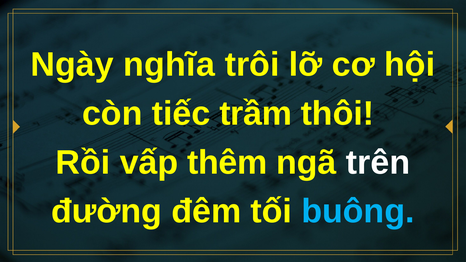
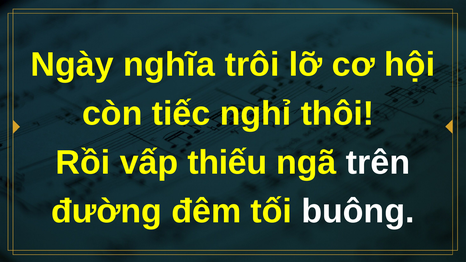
trầm: trầm -> nghỉ (255, 114)
thêm: thêm -> thiếu (227, 163)
buông colour: light blue -> white (358, 211)
